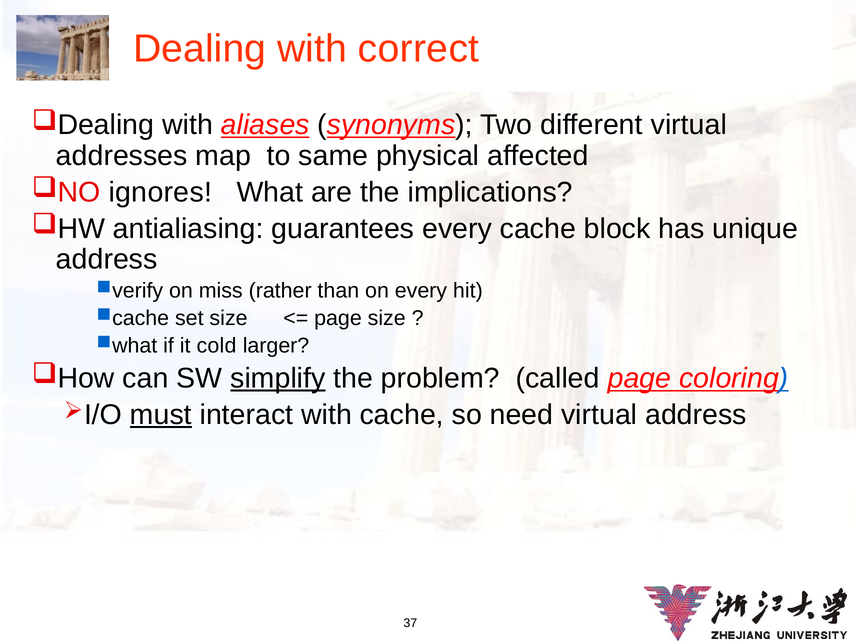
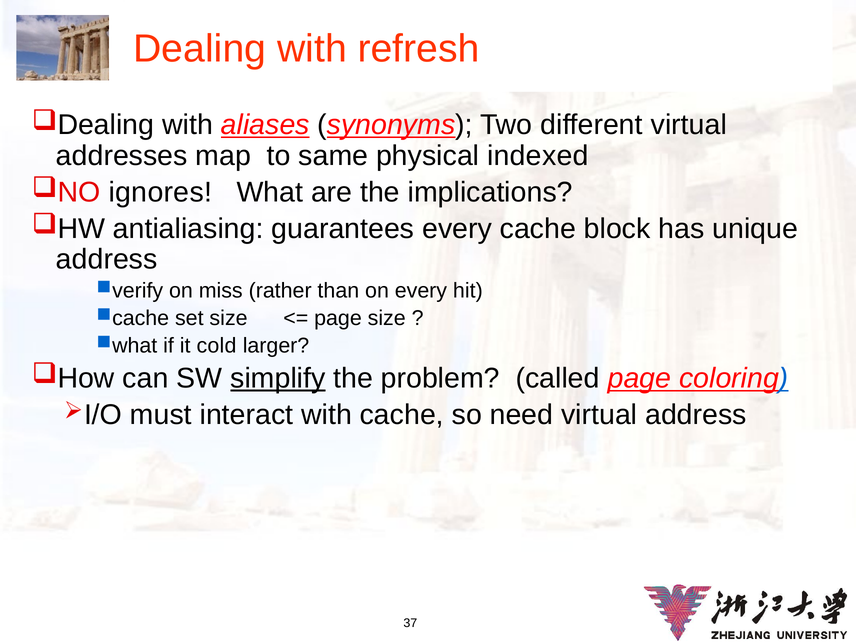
correct: correct -> refresh (419, 49)
affected: affected -> indexed (538, 156)
must underline: present -> none (161, 415)
